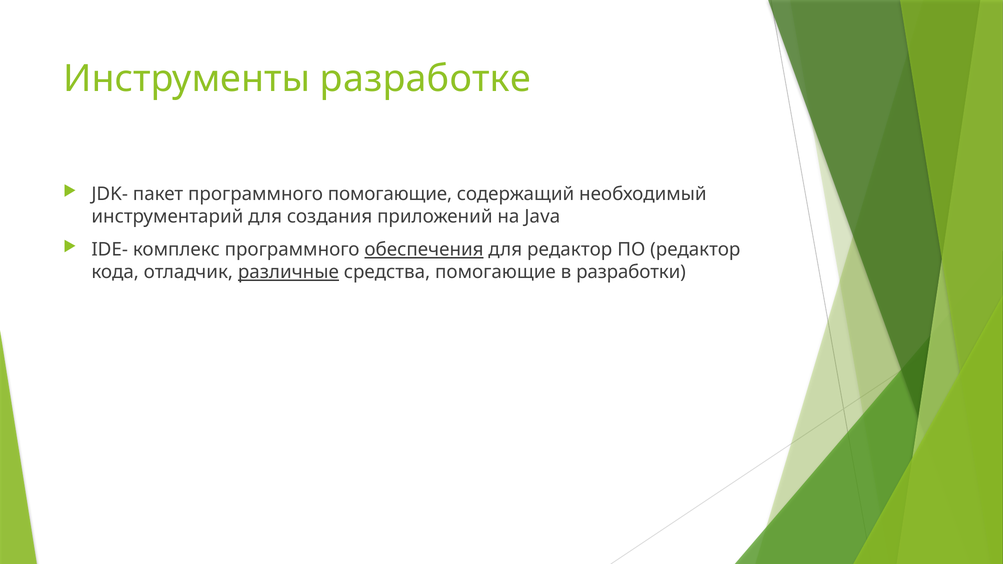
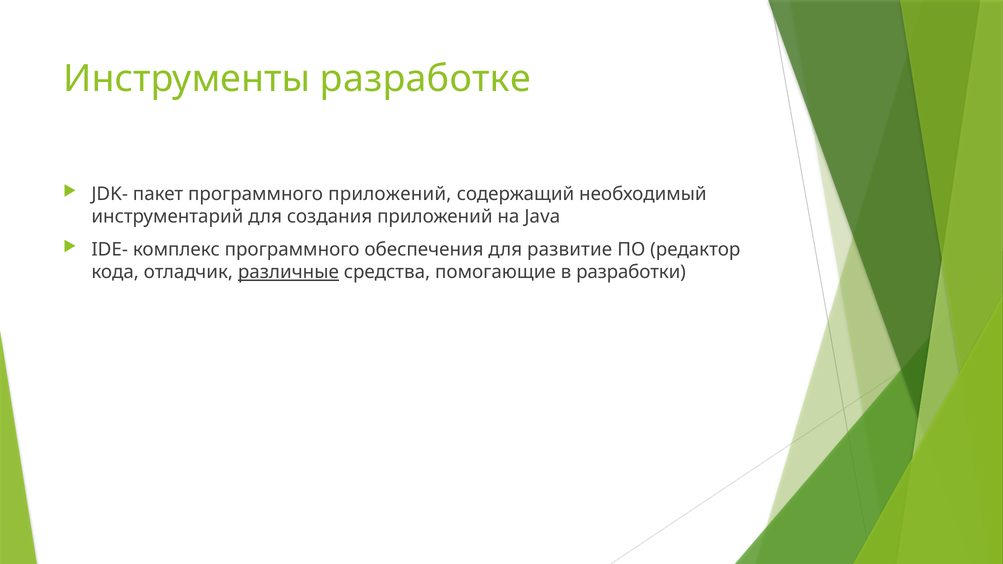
программного помогающие: помогающие -> приложений (390, 194)
обеспечения underline: present -> none (424, 250)
для редактор: редактор -> развитие (570, 250)
